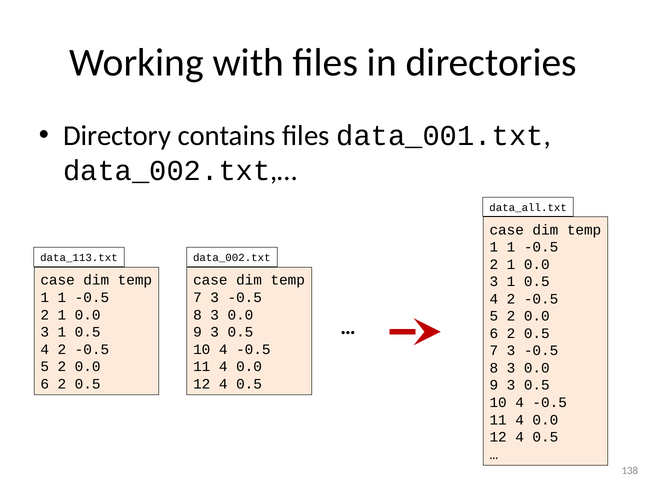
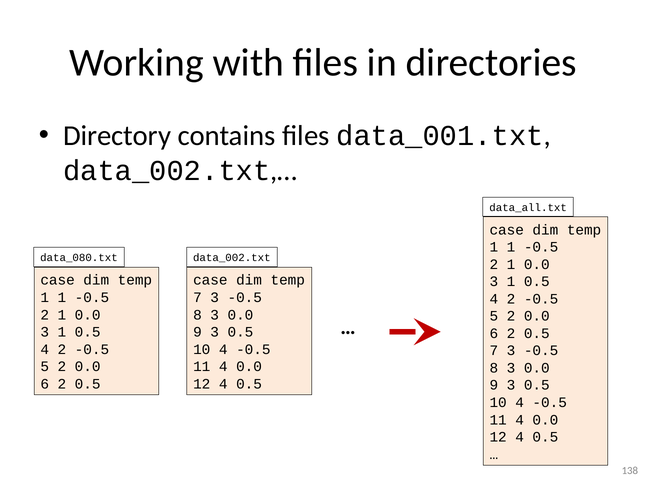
data_113.txt: data_113.txt -> data_080.txt (79, 257)
